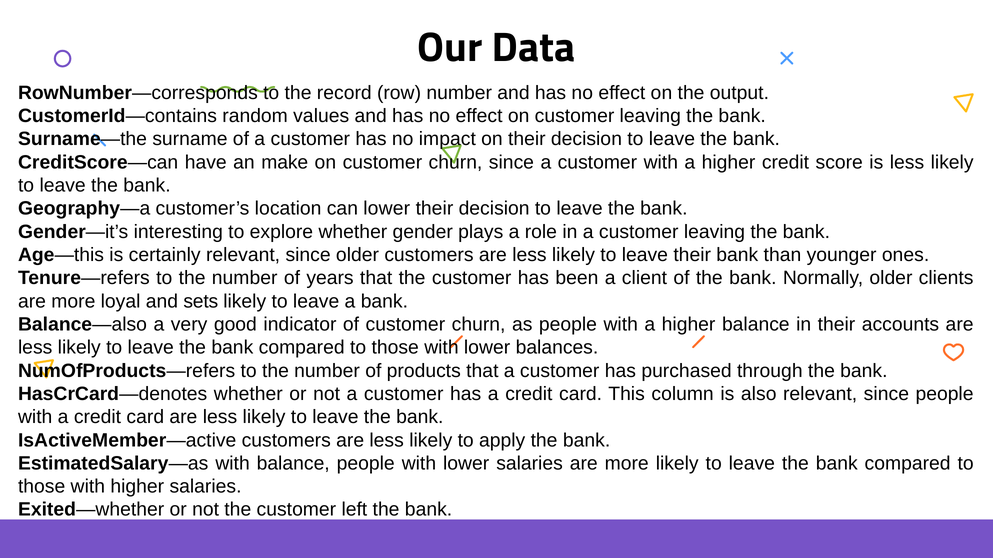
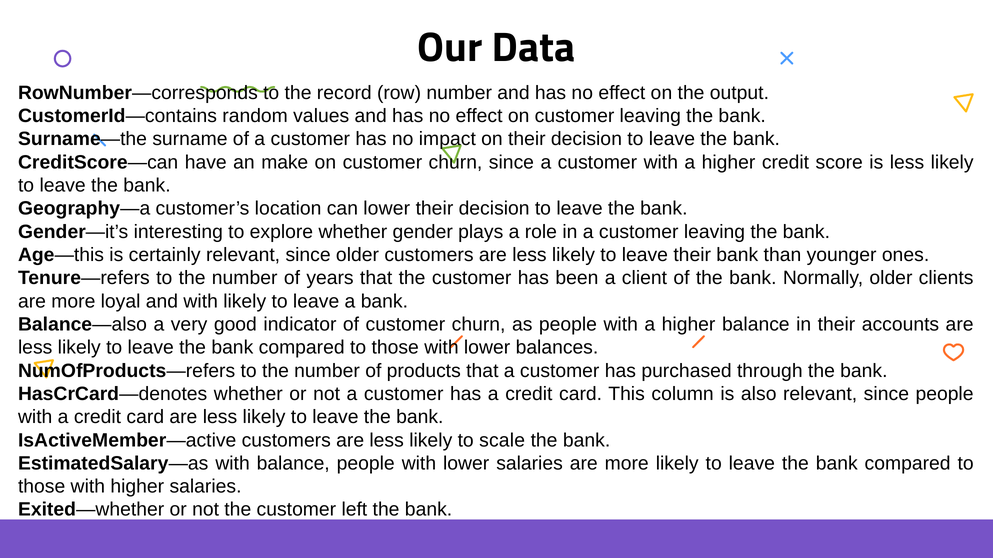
and sets: sets -> with (201, 301)
apply: apply -> scale (502, 441)
